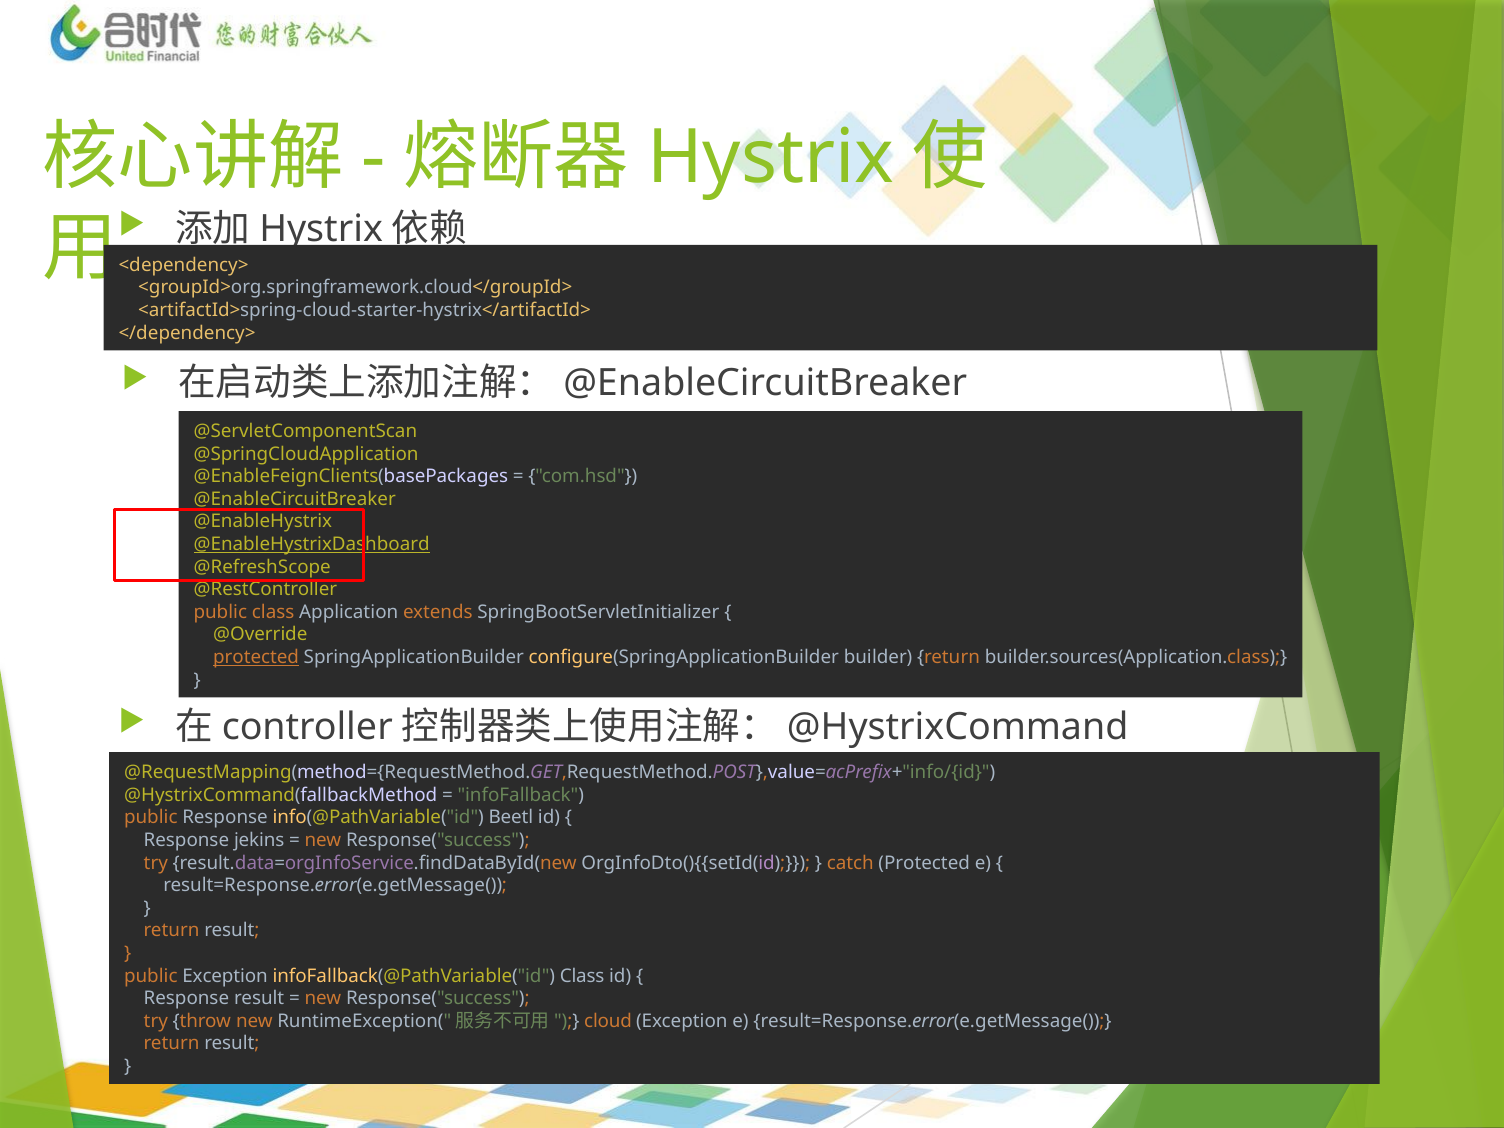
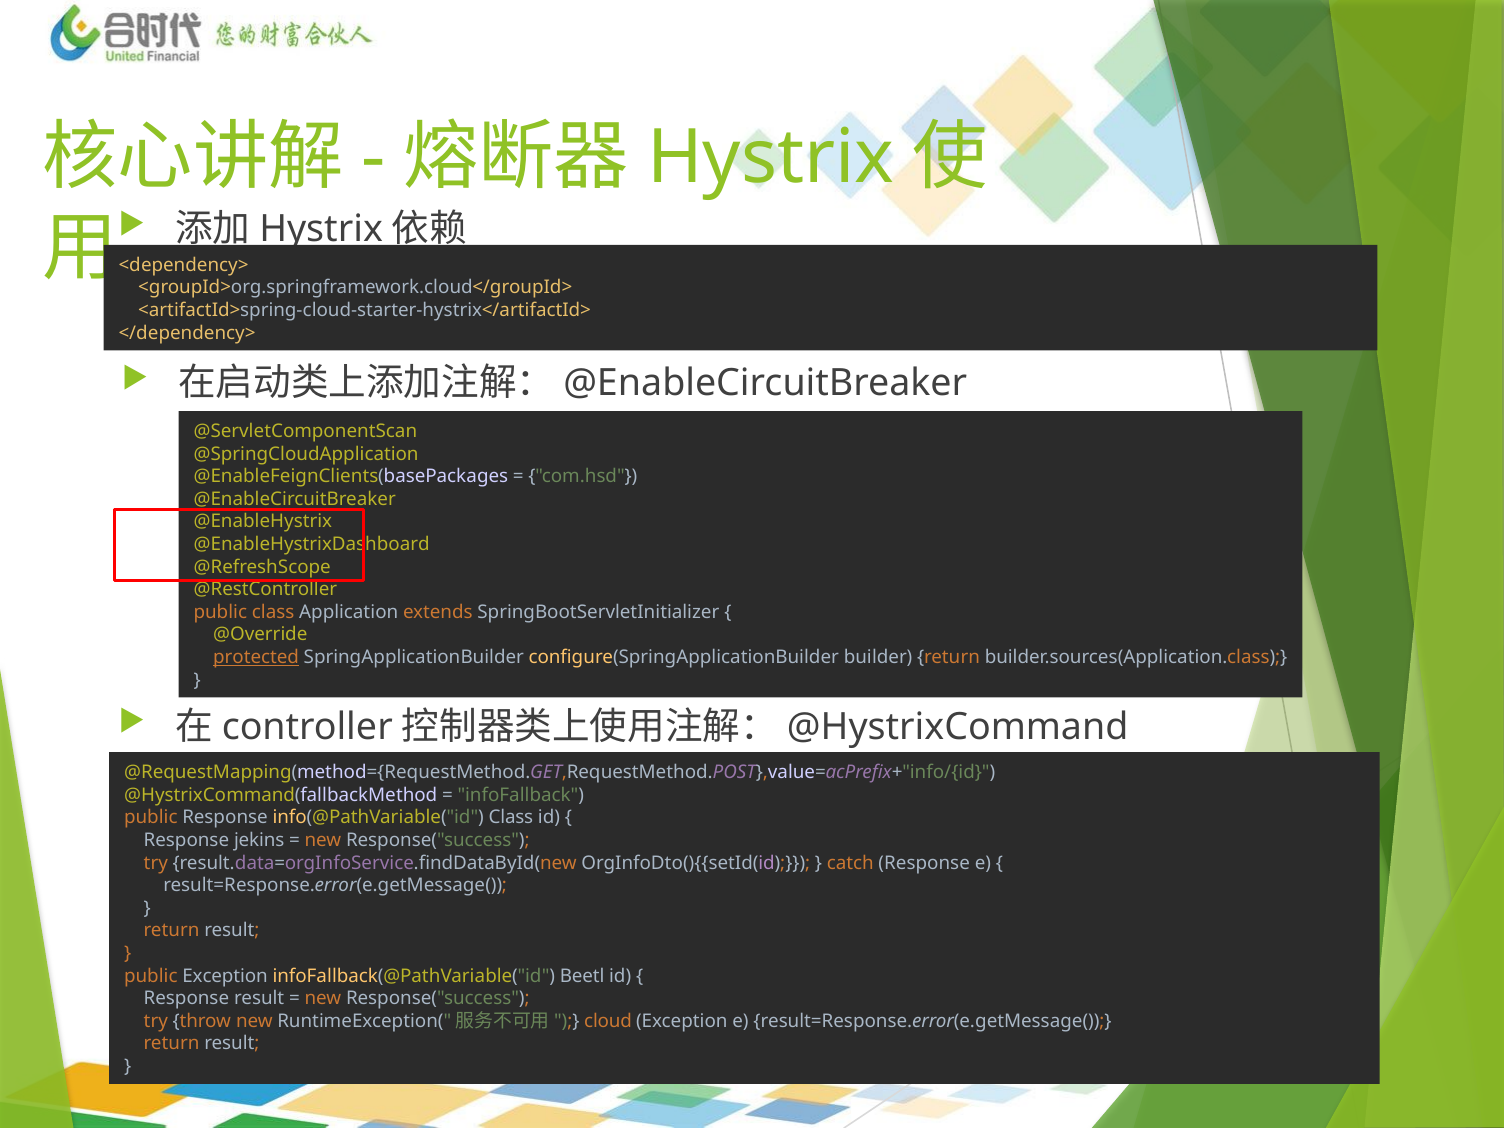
@EnableHystrixDashboard underline: present -> none (312, 544)
info(@PathVariable("id Beetl: Beetl -> Class (511, 818)
catch Protected: Protected -> Response (924, 863)
infoFallback(@PathVariable("id Class: Class -> Beetl (582, 976)
